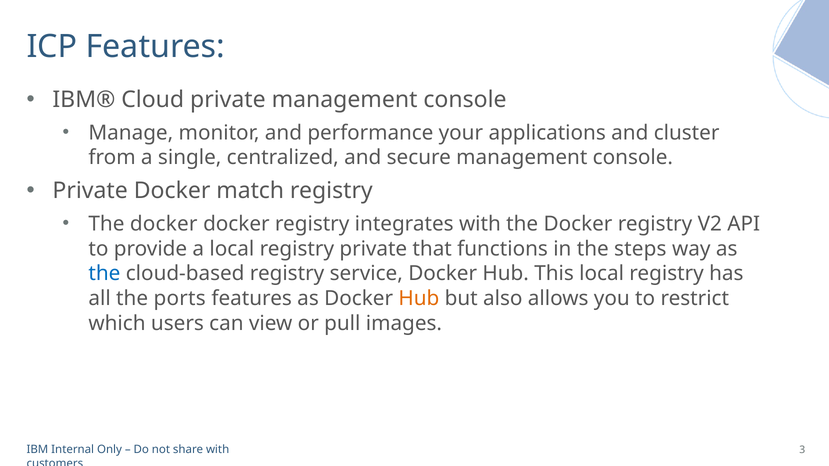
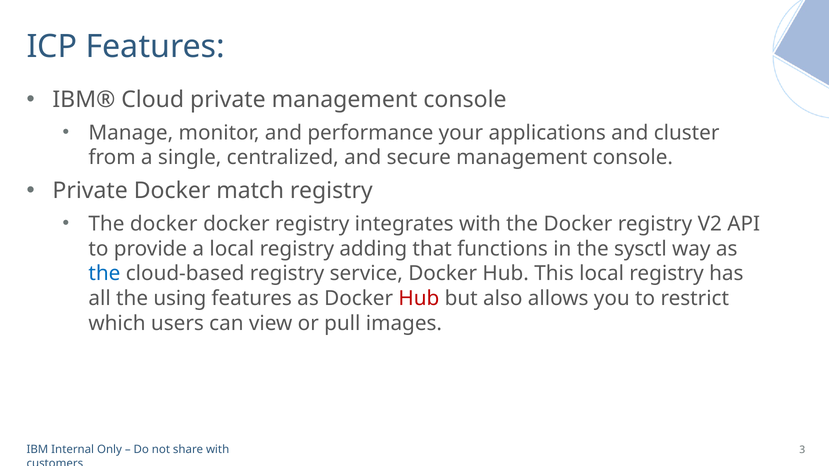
registry private: private -> adding (373, 249)
steps: steps -> sysctl (640, 249)
ports: ports -> using (180, 299)
Hub colour: orange -> red (419, 299)
